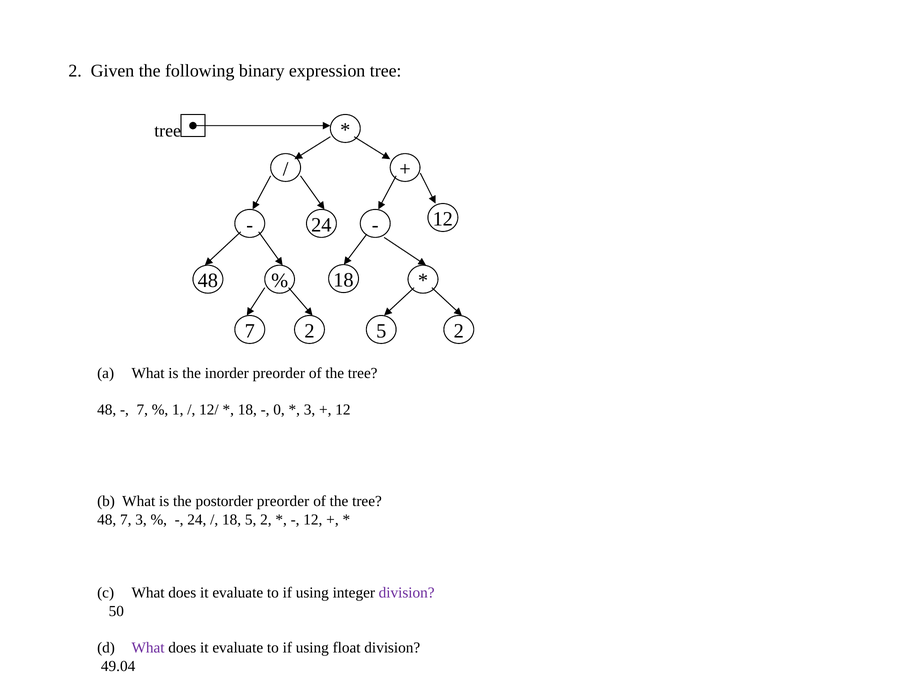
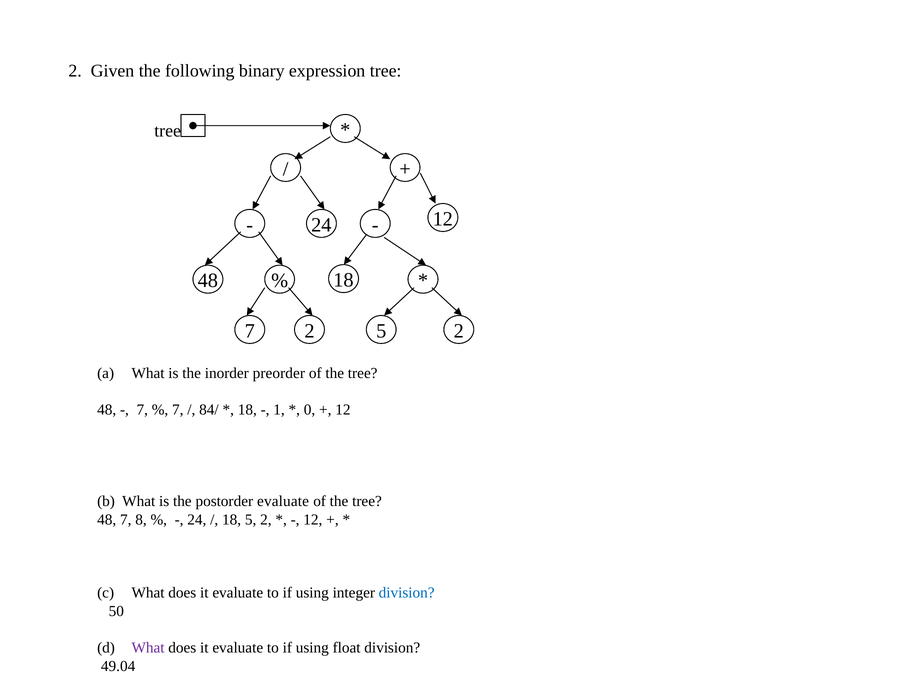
1: 1 -> 7 (178, 410)
12/: 12/ -> 84/ (209, 410)
0: 0 -> 1 (279, 410)
3: 3 -> 0 (310, 410)
postorder preorder: preorder -> evaluate (283, 502)
7 3: 3 -> 8 (141, 520)
division colour: purple -> blue (407, 593)
